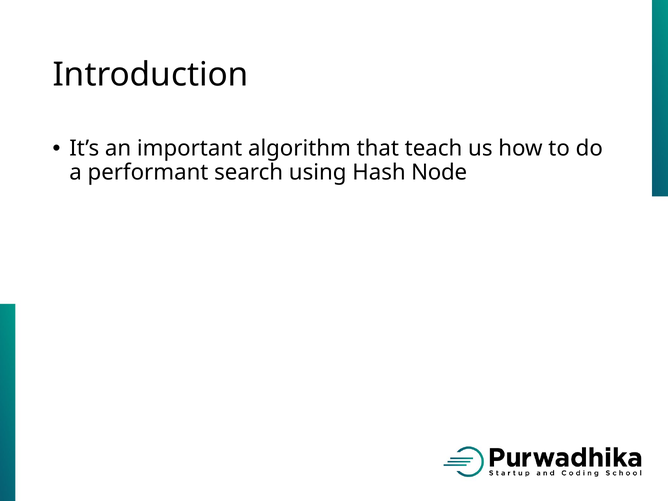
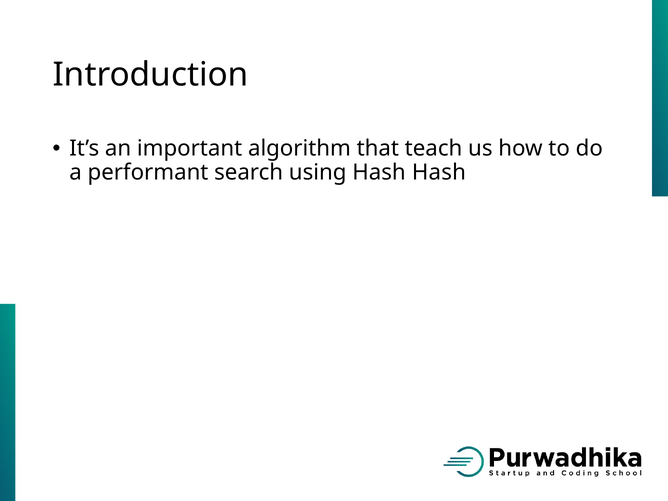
Hash Node: Node -> Hash (439, 173)
